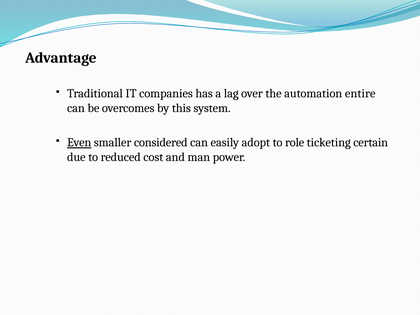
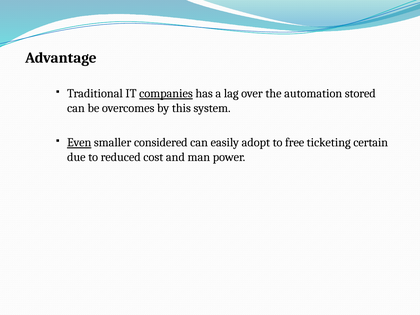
companies underline: none -> present (166, 94)
entire: entire -> stored (360, 94)
role: role -> free (295, 143)
